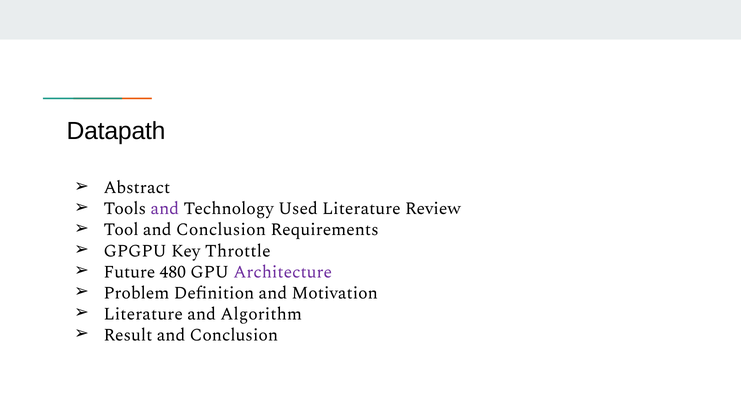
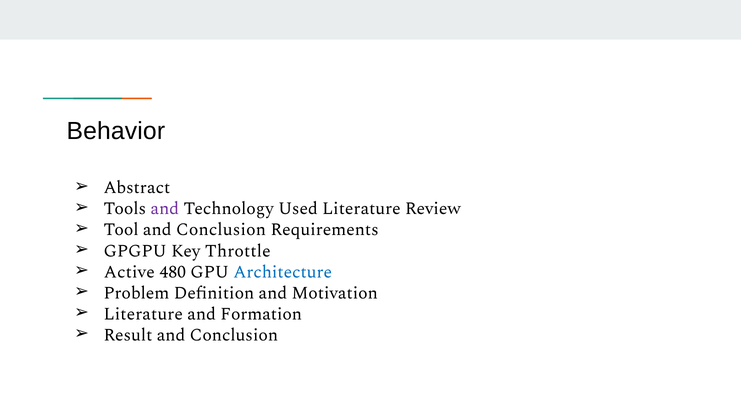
Datapath: Datapath -> Behavior (116, 131)
Future: Future -> Active (129, 272)
Architecture colour: purple -> blue (283, 272)
Algorithm: Algorithm -> Formation (261, 314)
